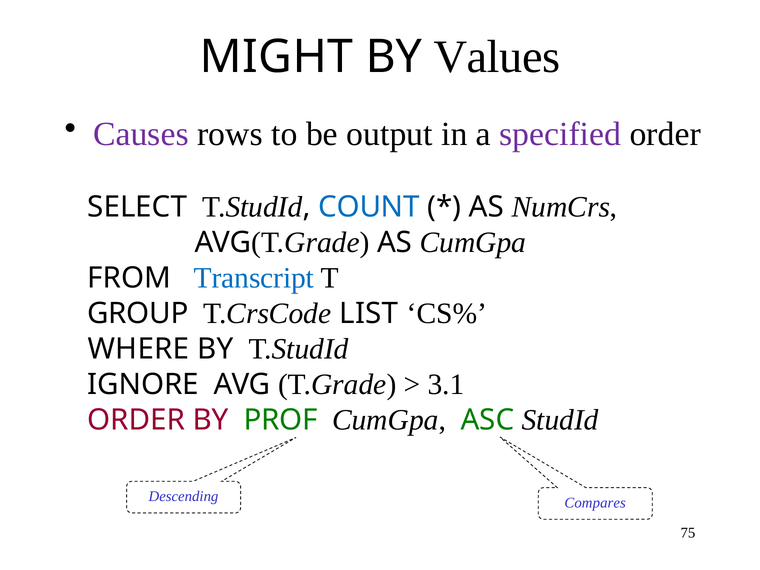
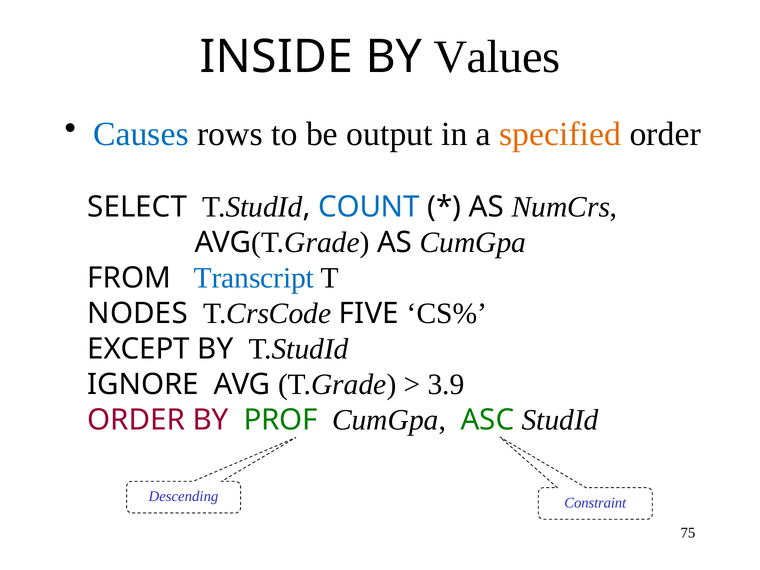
MIGHT: MIGHT -> INSIDE (276, 57)
Causes colour: purple -> blue (141, 134)
specified colour: purple -> orange (560, 134)
GROUP: GROUP -> NODES (138, 314)
LIST: LIST -> FIVE (369, 314)
WHERE: WHERE -> EXCEPT (139, 349)
3.1: 3.1 -> 3.9 (446, 385)
Compares: Compares -> Constraint (595, 503)
